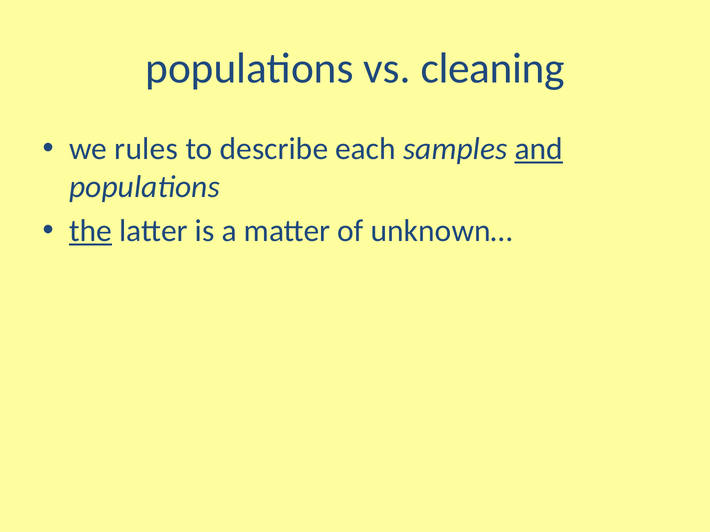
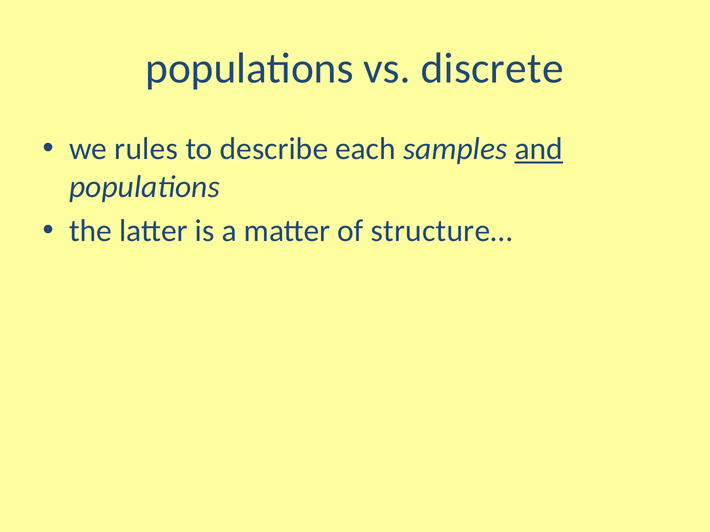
cleaning: cleaning -> discrete (492, 69)
the underline: present -> none (91, 231)
unknown…: unknown… -> structure… (442, 231)
